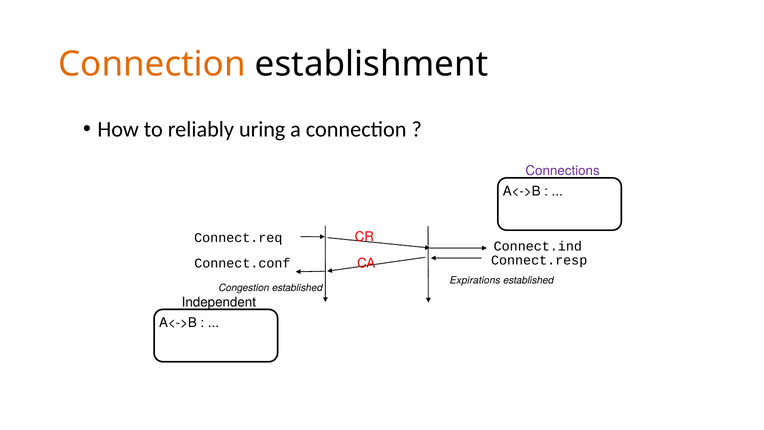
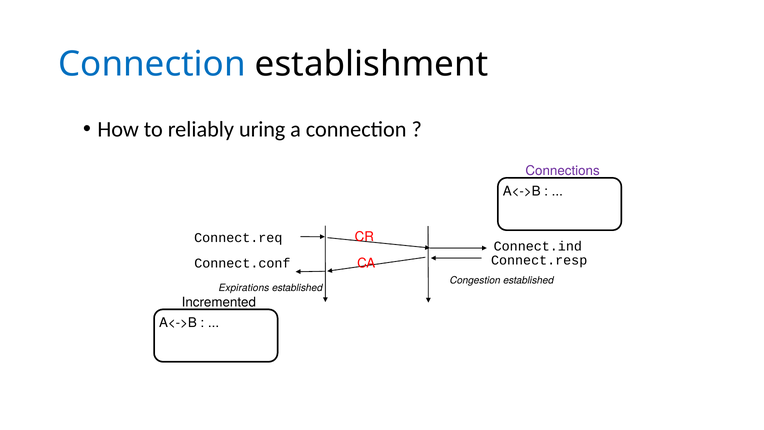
Connection colour: orange -> blue (152, 64)
Expirations: Expirations -> Congestion (475, 280)
Congestion: Congestion -> Expirations (244, 288)
Independent: Independent -> Incremented (219, 302)
